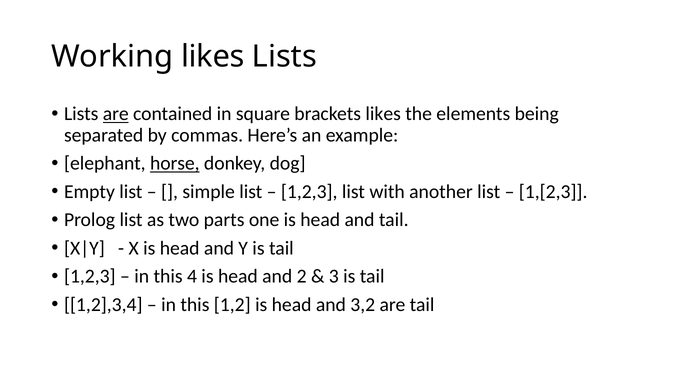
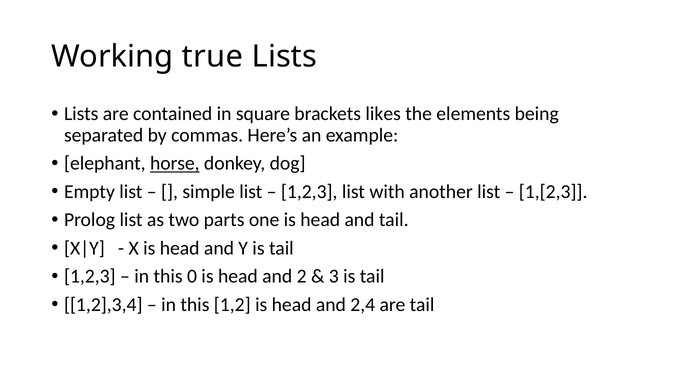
Working likes: likes -> true (213, 57)
are underline: present -> none (116, 114)
4: 4 -> 0 (192, 276)
3,2: 3,2 -> 2,4 (363, 305)
